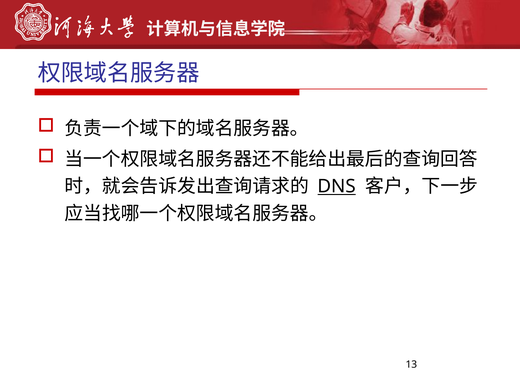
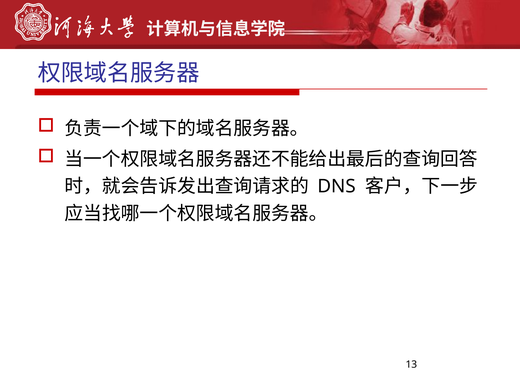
DNS underline: present -> none (337, 186)
